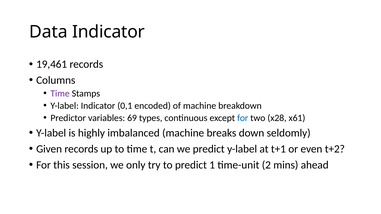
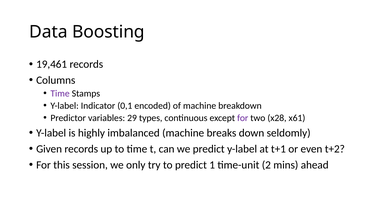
Data Indicator: Indicator -> Boosting (108, 32)
69: 69 -> 29 (132, 118)
for colour: blue -> purple (243, 118)
